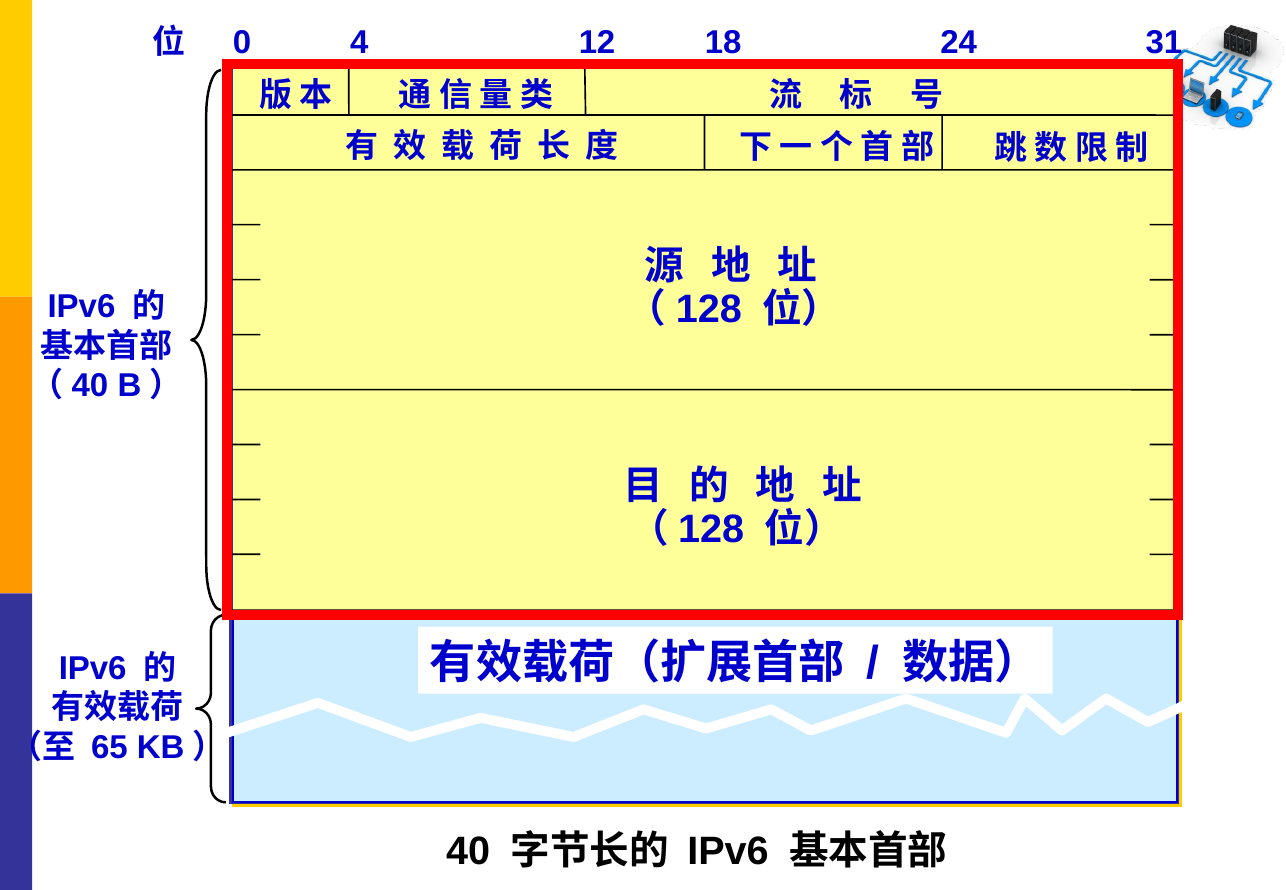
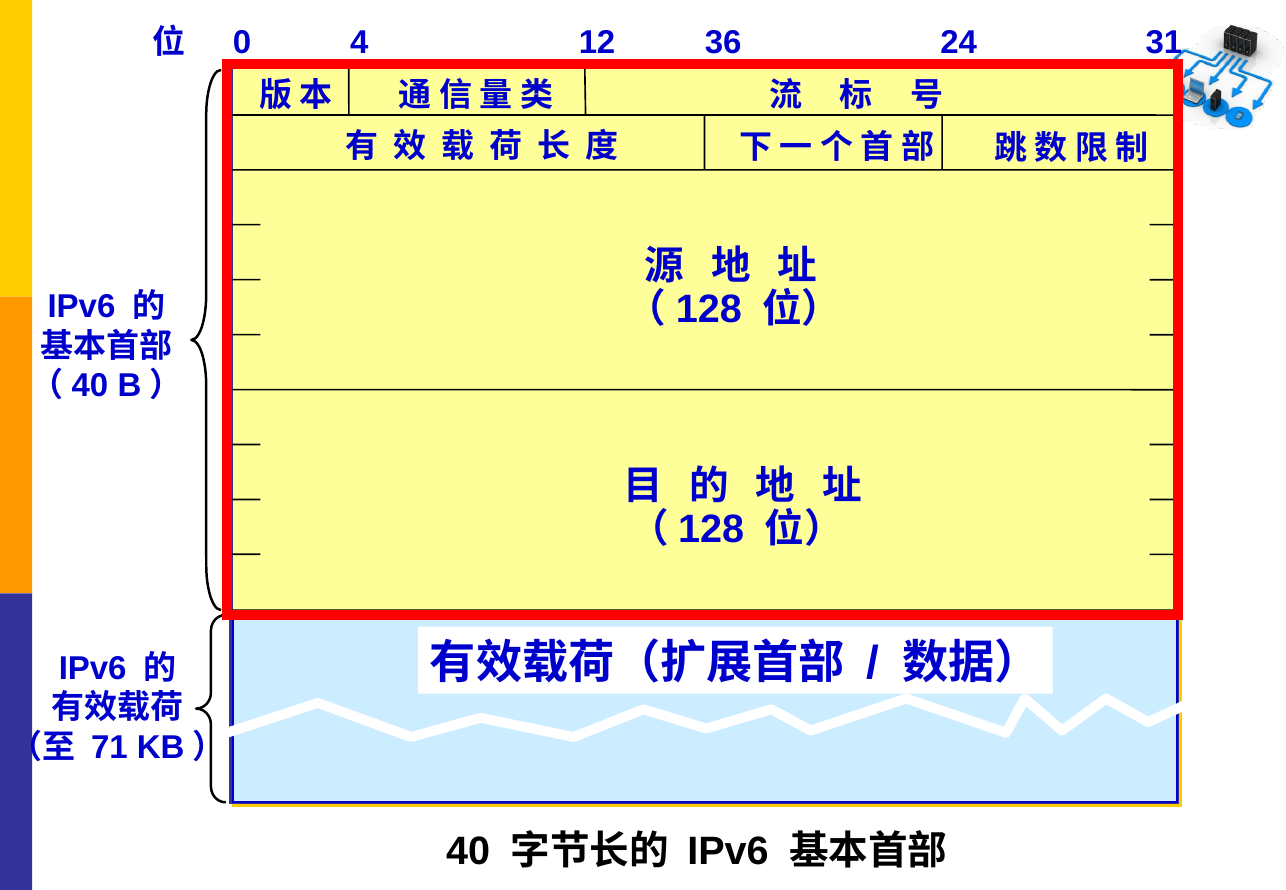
18: 18 -> 36 (723, 43)
65: 65 -> 71 (109, 748)
